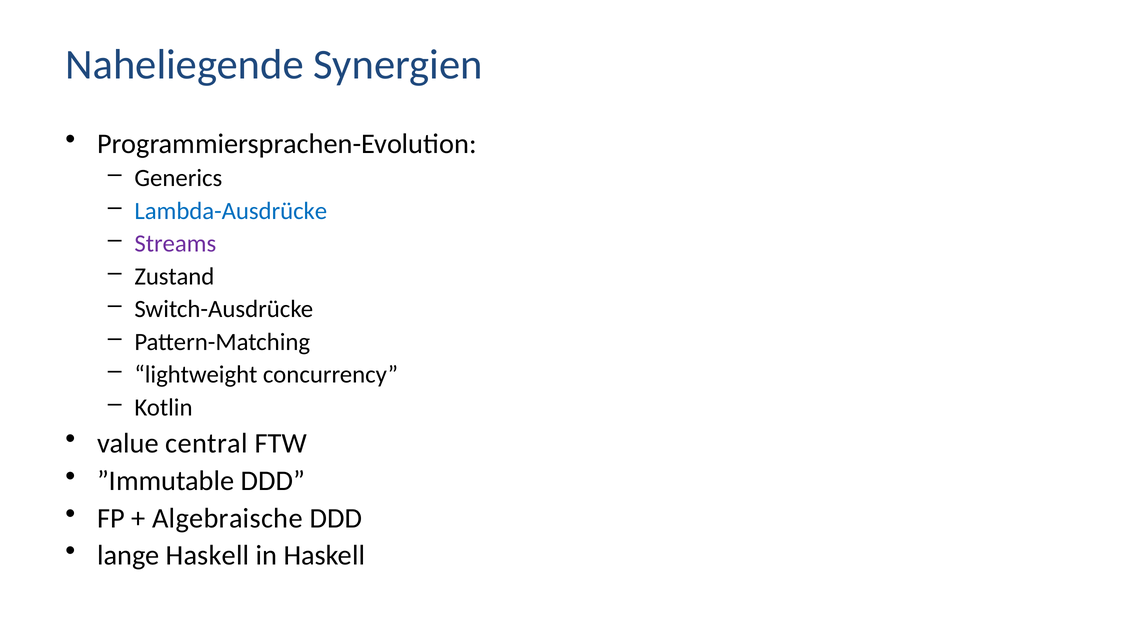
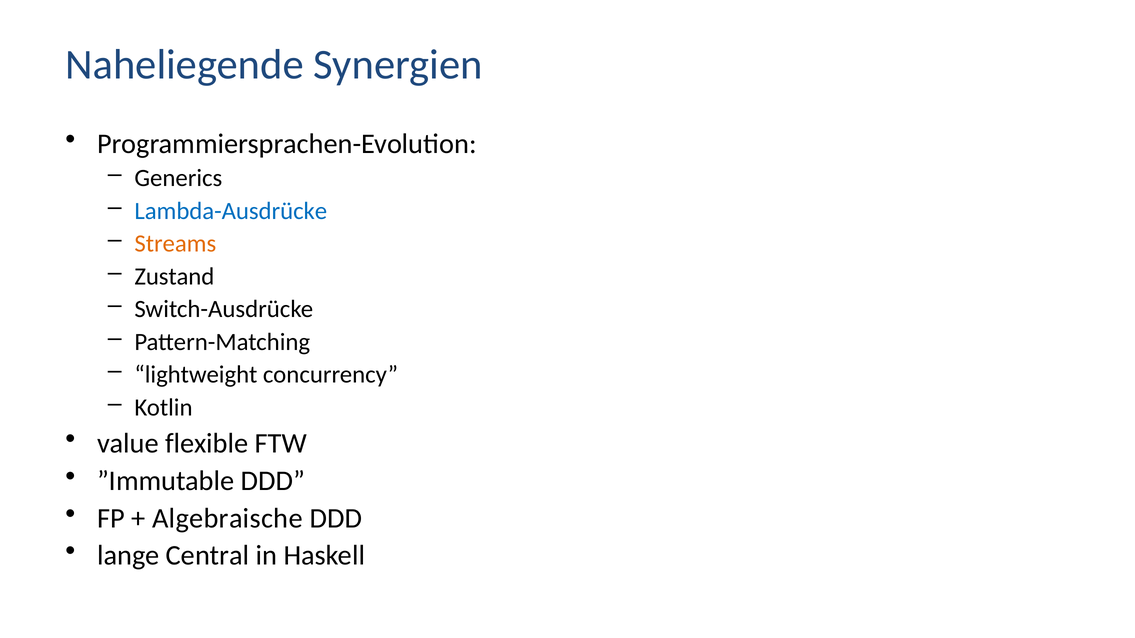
Streams colour: purple -> orange (175, 244)
central: central -> flexible (207, 444)
lange Haskell: Haskell -> Central (208, 556)
